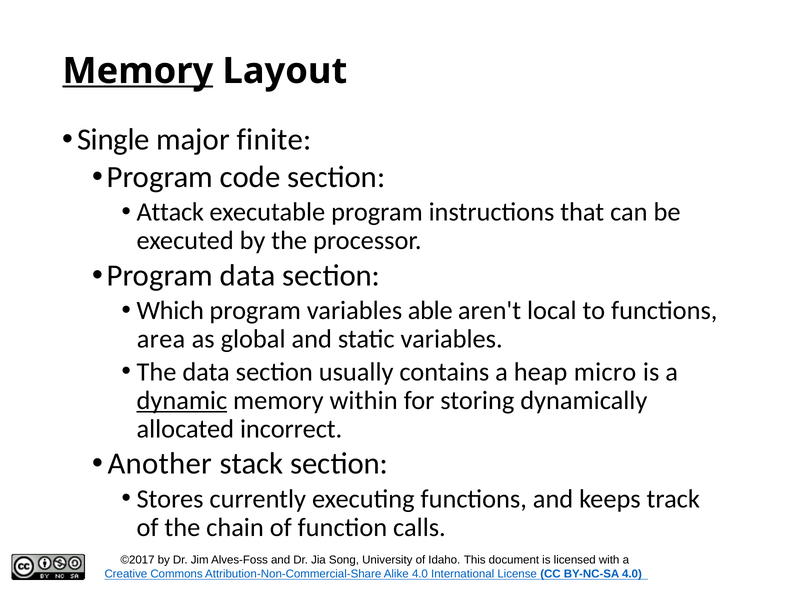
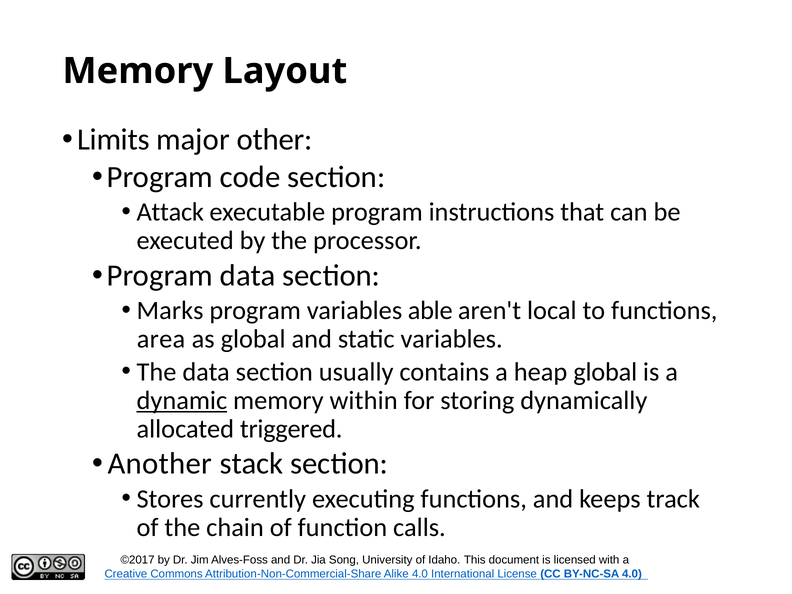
Memory underline: present -> none (138, 71)
Single: Single -> Limits (113, 140)
finite: finite -> other (274, 140)
Which: Which -> Marks (170, 311)
heap micro: micro -> global (605, 372)
incorrect: incorrect -> triggered (291, 429)
